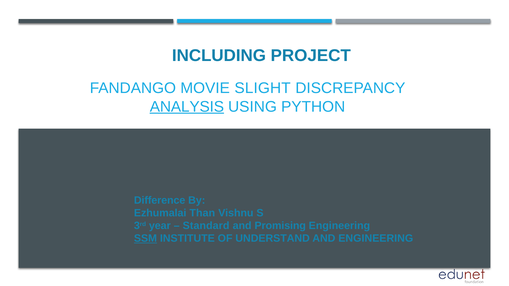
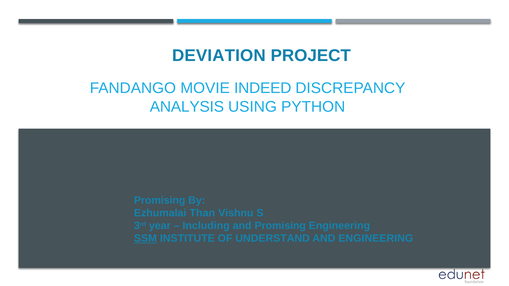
INCLUDING: INCLUDING -> DEVIATION (219, 56)
SLIGHT: SLIGHT -> INDEED (263, 88)
ANALYSIS underline: present -> none (187, 107)
Difference: Difference -> Promising (160, 200)
Standard: Standard -> Including (206, 226)
